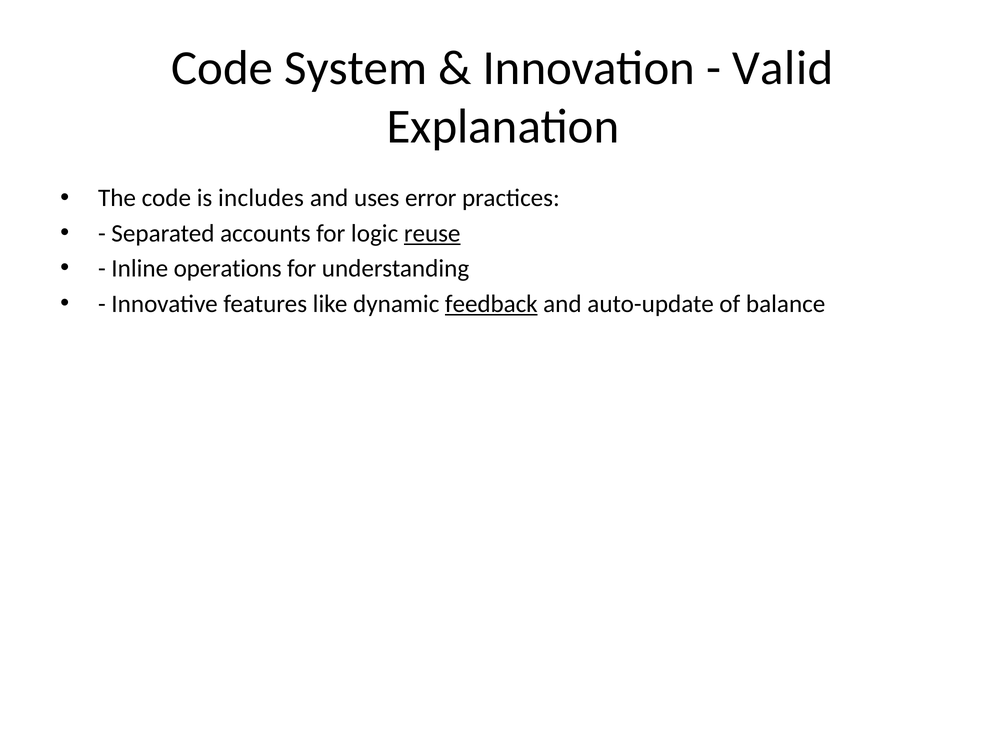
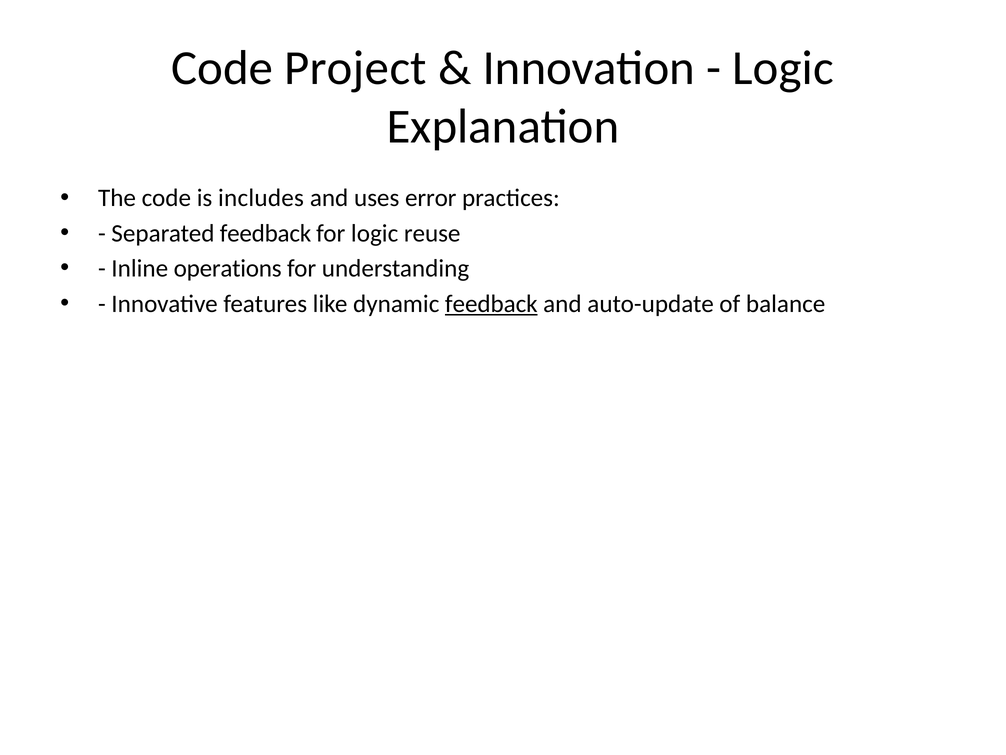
System: System -> Project (355, 68)
Valid: Valid -> Logic (783, 68)
Separated accounts: accounts -> feedback (265, 233)
reuse underline: present -> none (432, 233)
